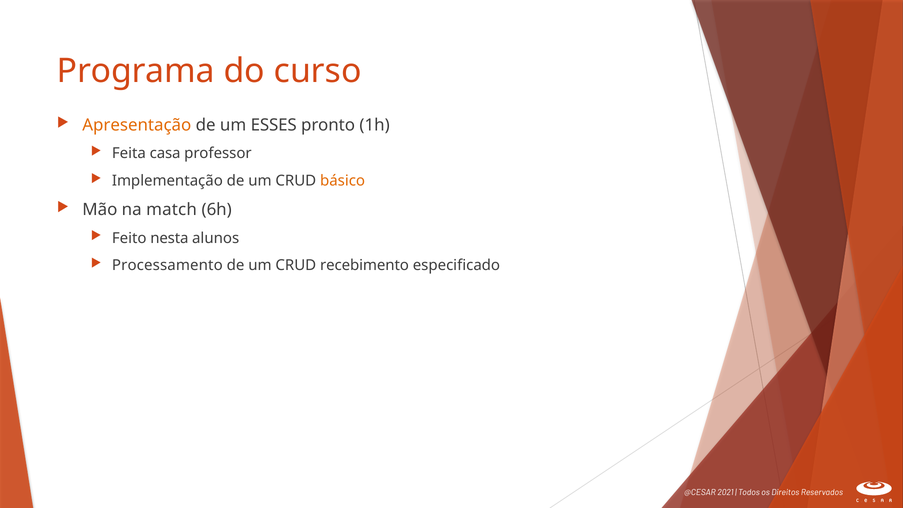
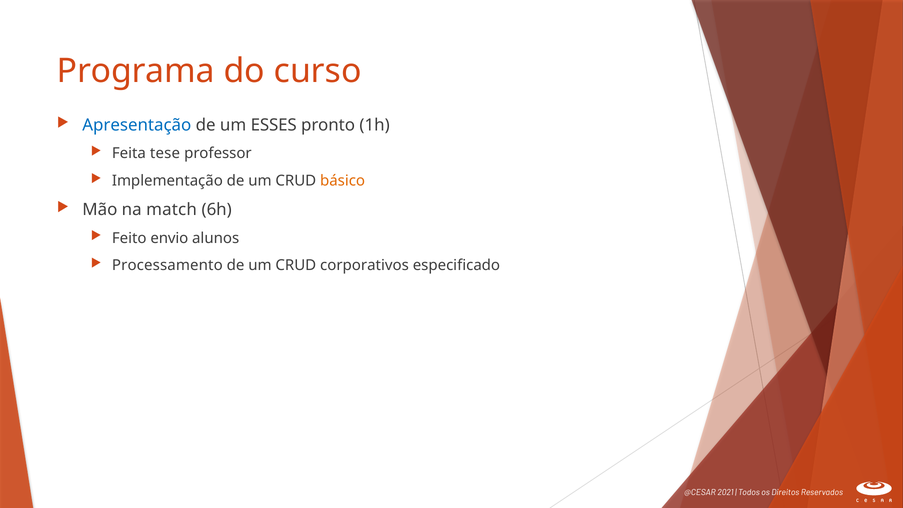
Apresentação colour: orange -> blue (137, 125)
casa: casa -> tese (165, 153)
nesta: nesta -> envio (169, 238)
recebimento: recebimento -> corporativos (364, 265)
